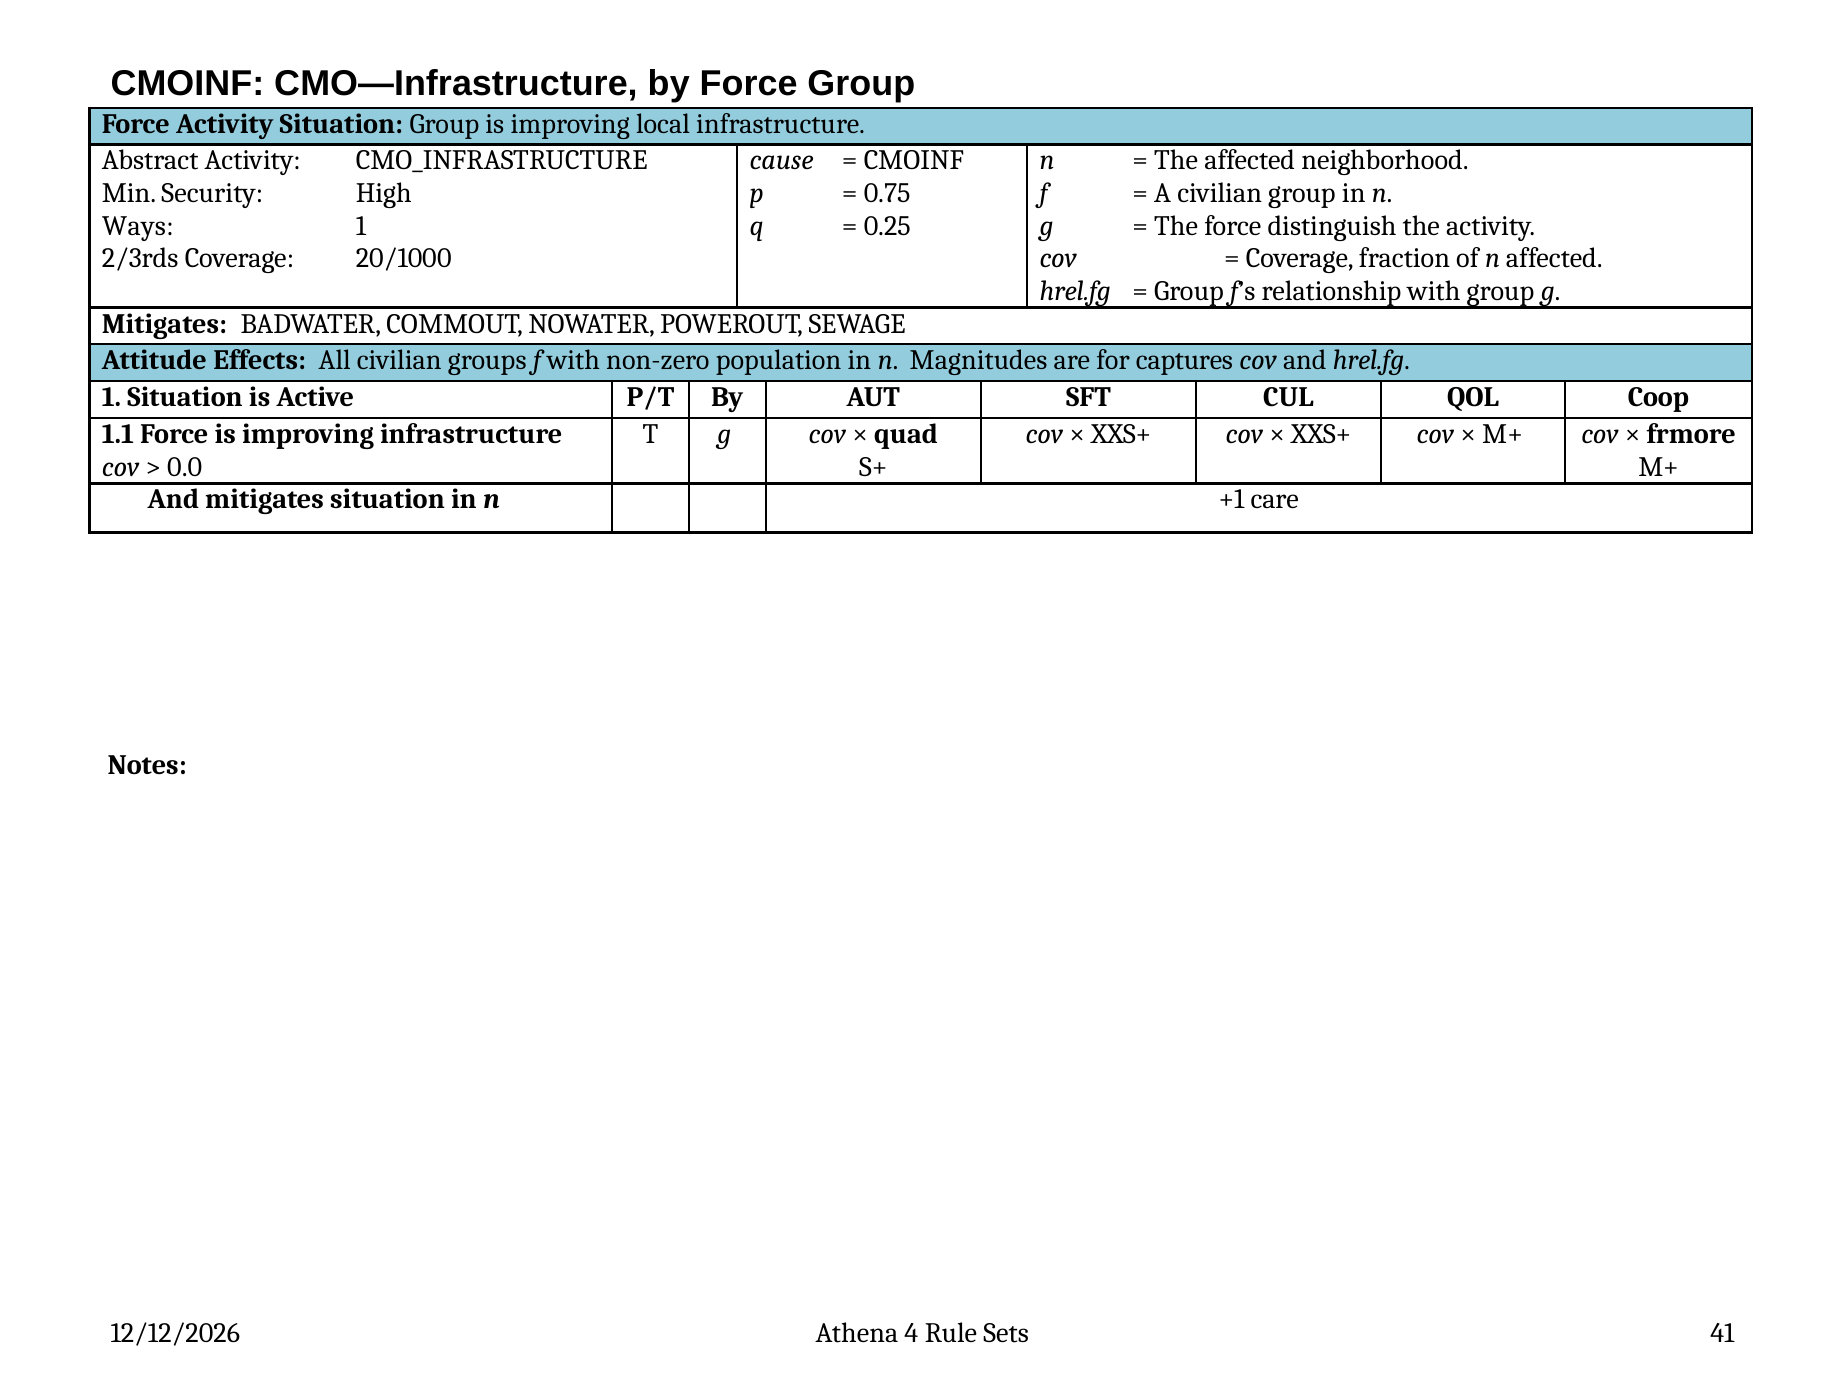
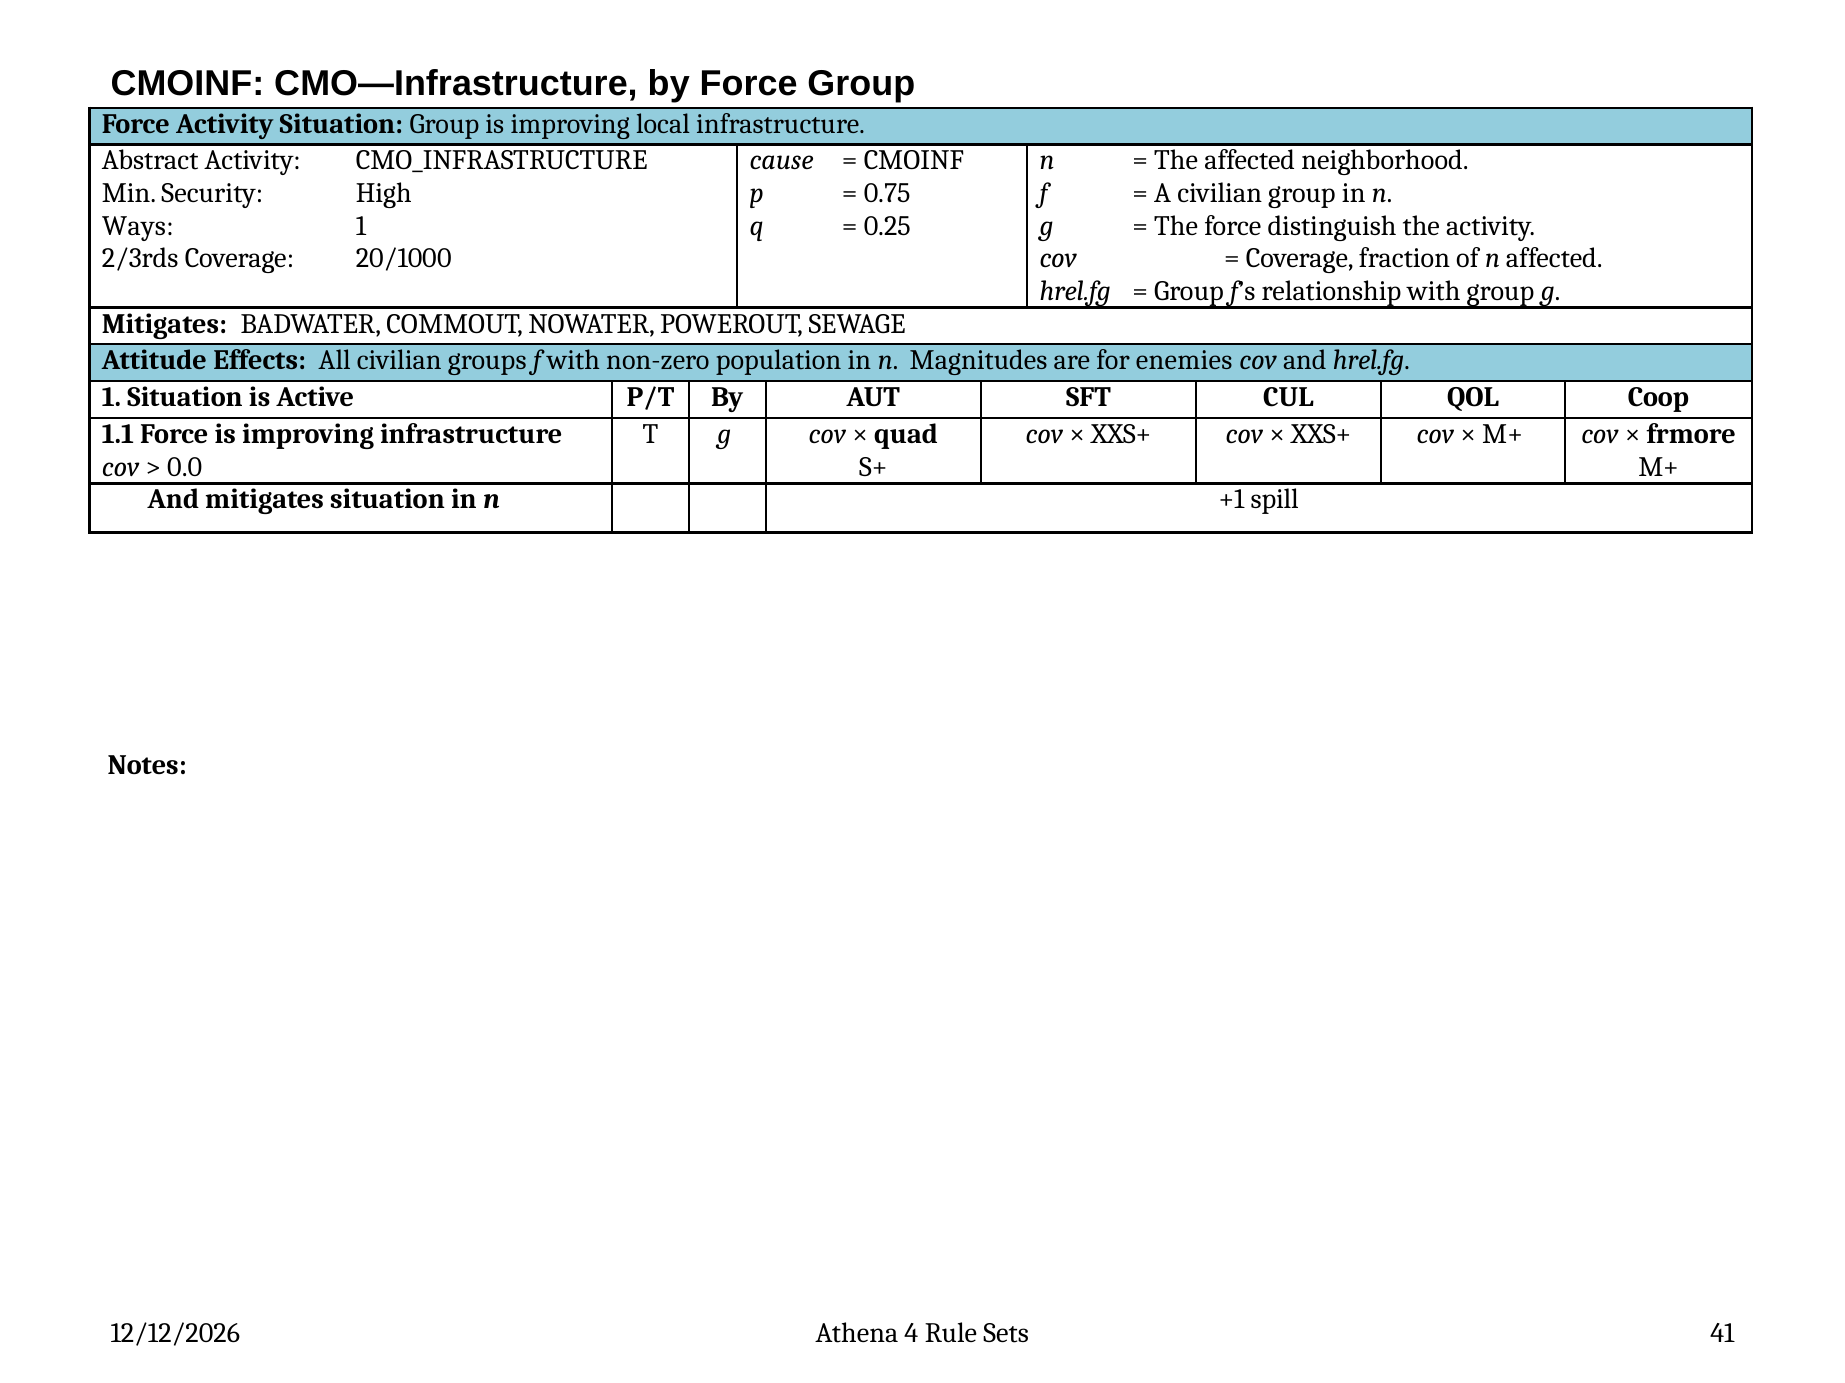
captures: captures -> enemies (1184, 361)
care: care -> spill (1275, 500)
